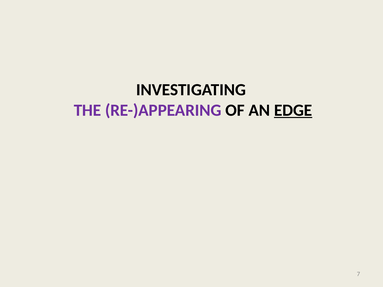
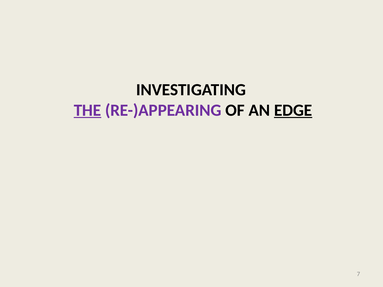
THE underline: none -> present (87, 110)
